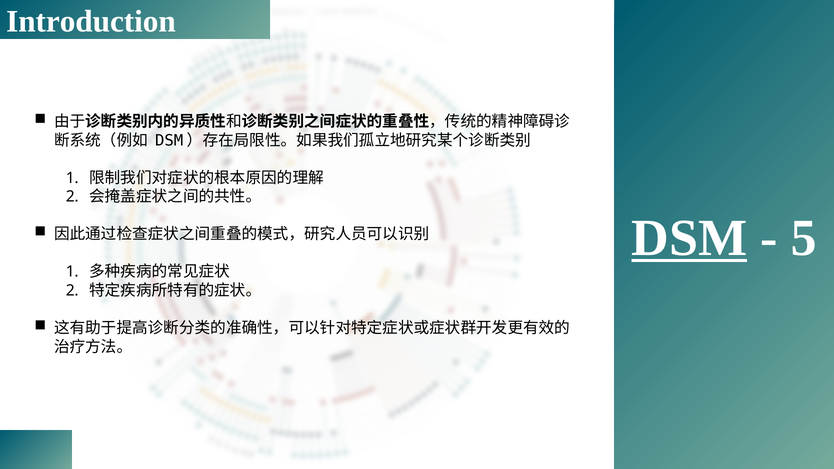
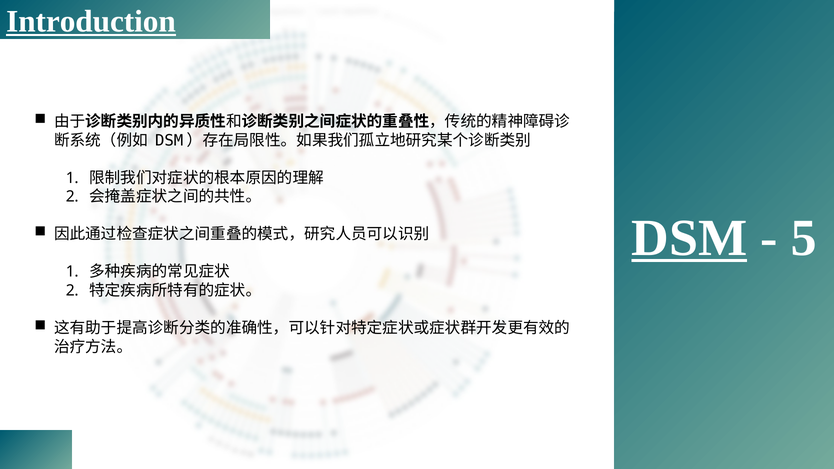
Introduction underline: none -> present (91, 22)
